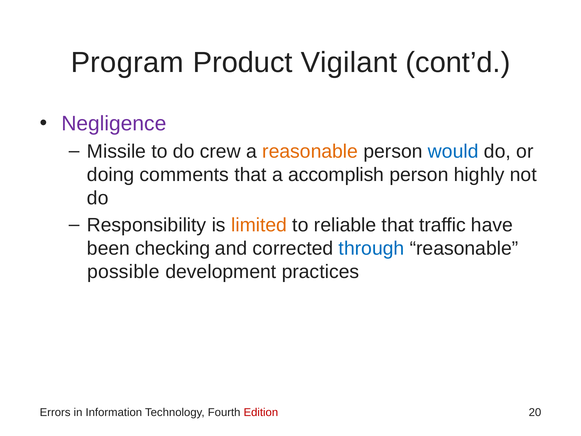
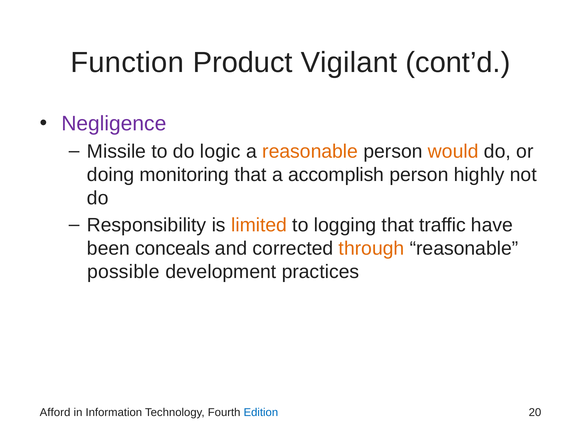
Program: Program -> Function (127, 63)
crew: crew -> logic (220, 151)
would colour: blue -> orange (453, 151)
comments: comments -> monitoring (184, 175)
reliable: reliable -> logging (345, 225)
checking: checking -> conceals (173, 248)
through colour: blue -> orange (371, 248)
Errors: Errors -> Afford (55, 412)
Edition colour: red -> blue (261, 412)
